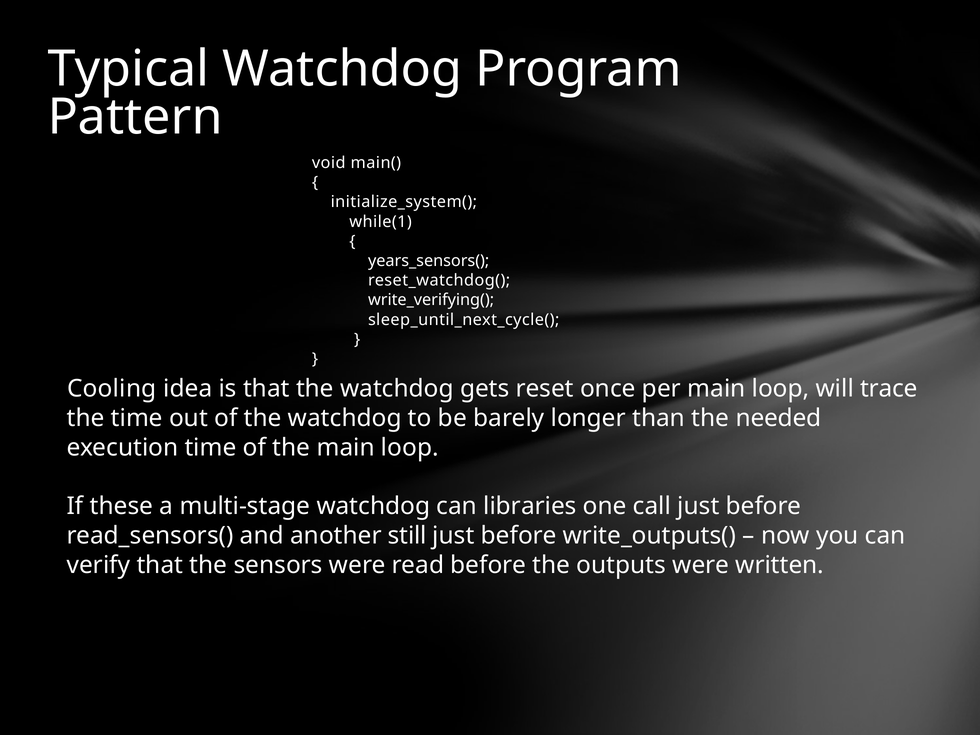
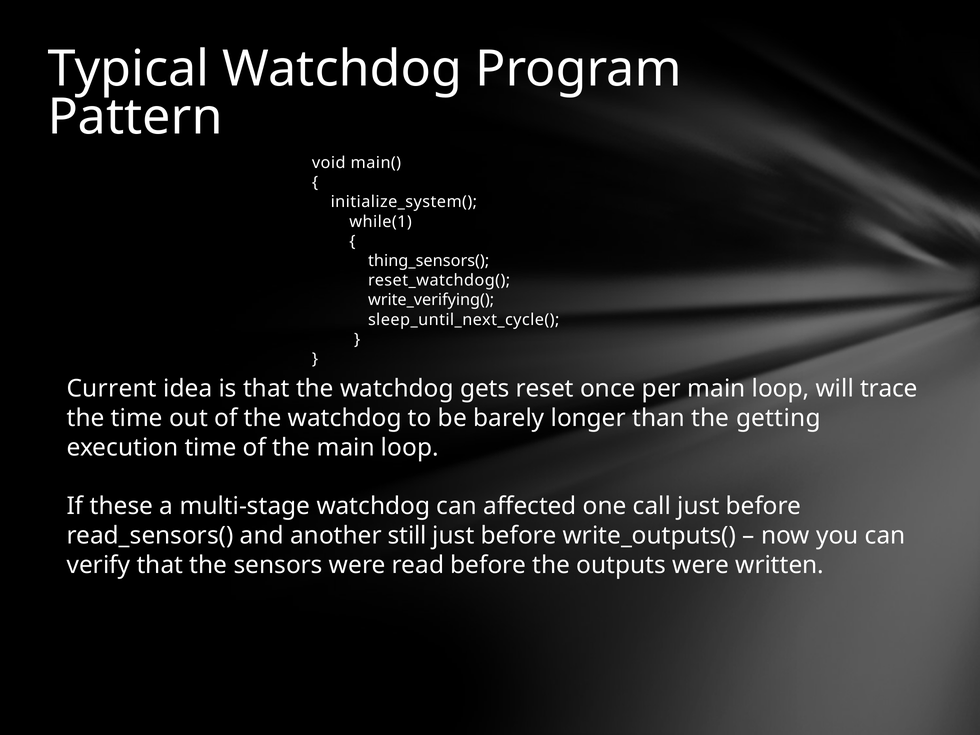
years_sensors(: years_sensors( -> thing_sensors( (429, 261)
Cooling: Cooling -> Current (112, 389)
needed: needed -> getting (778, 418)
libraries: libraries -> affected (530, 506)
